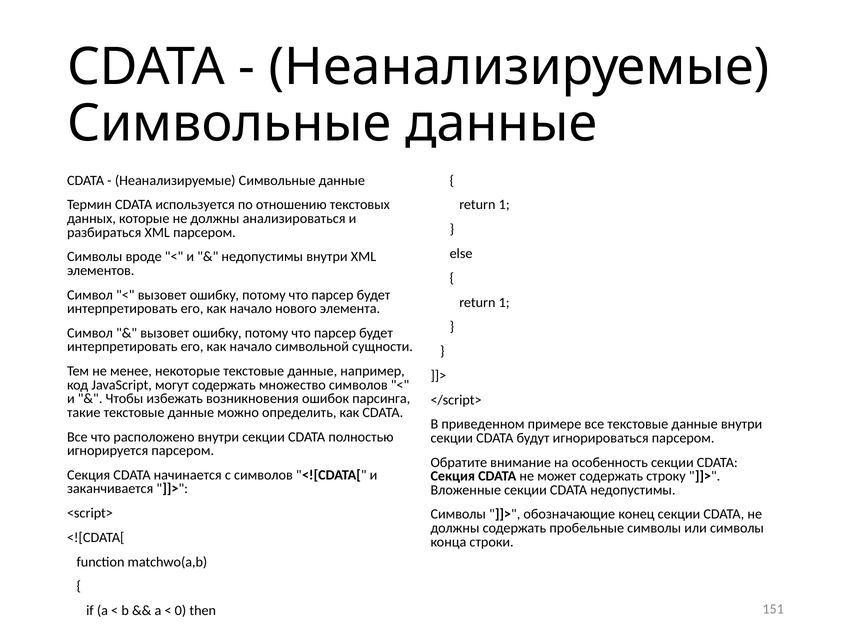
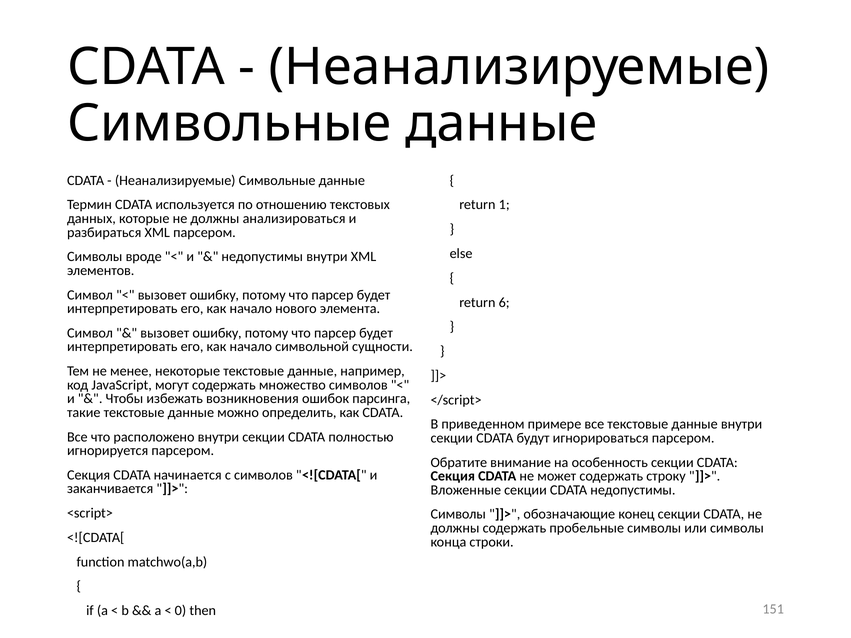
1: 1 -> 6 (504, 302)
